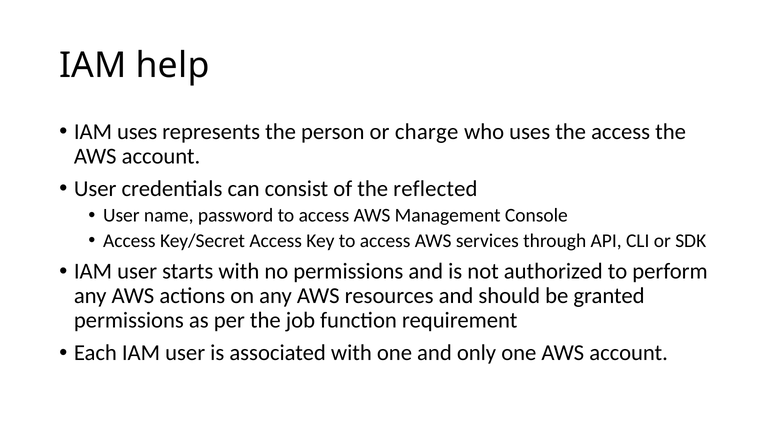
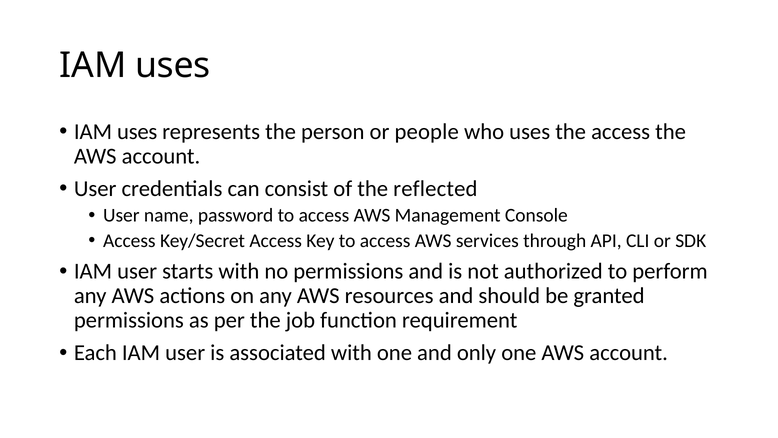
help: help -> uses (173, 65)
charge: charge -> people (427, 131)
